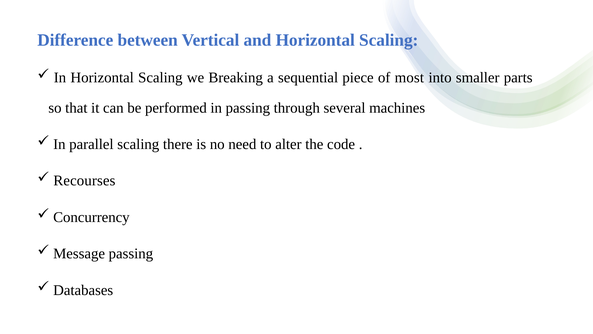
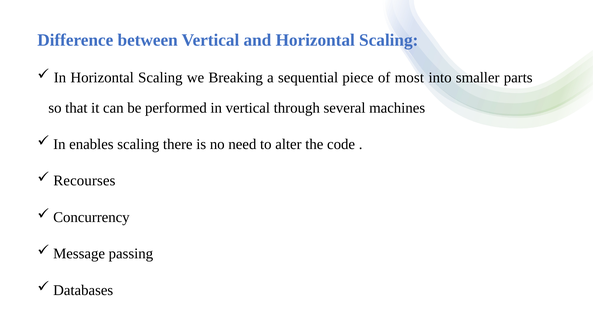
in passing: passing -> vertical (248, 108)
parallel: parallel -> enables (91, 144)
